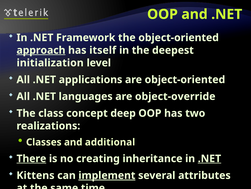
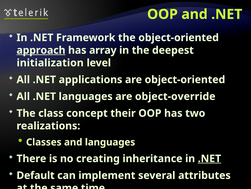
itself: itself -> array (103, 50)
deep: deep -> their (123, 113)
and additional: additional -> languages (110, 142)
There underline: present -> none (31, 158)
Kittens: Kittens -> Default (36, 175)
implement underline: present -> none (107, 175)
